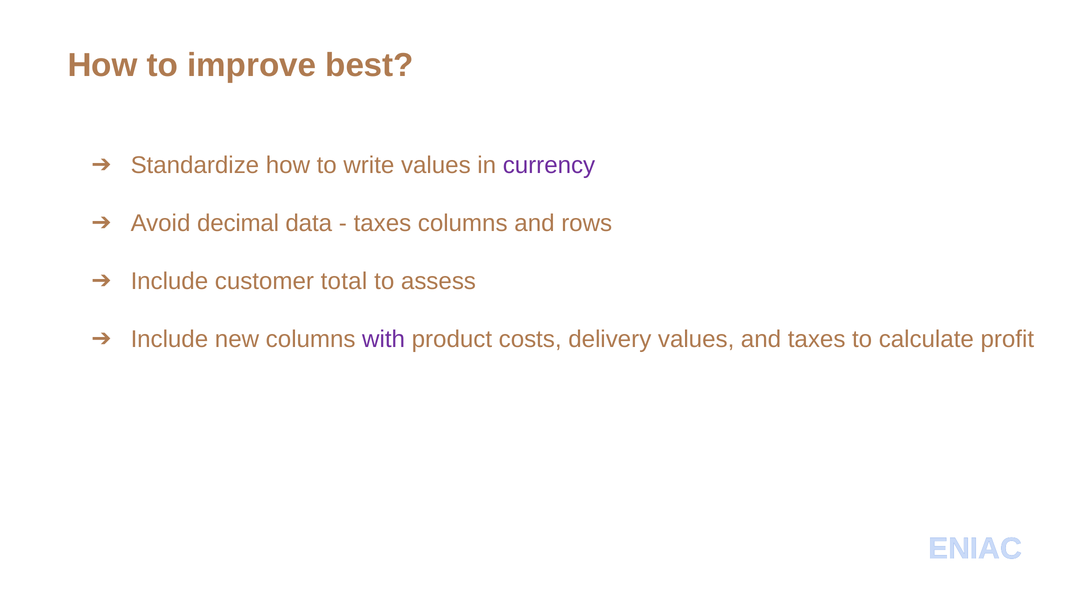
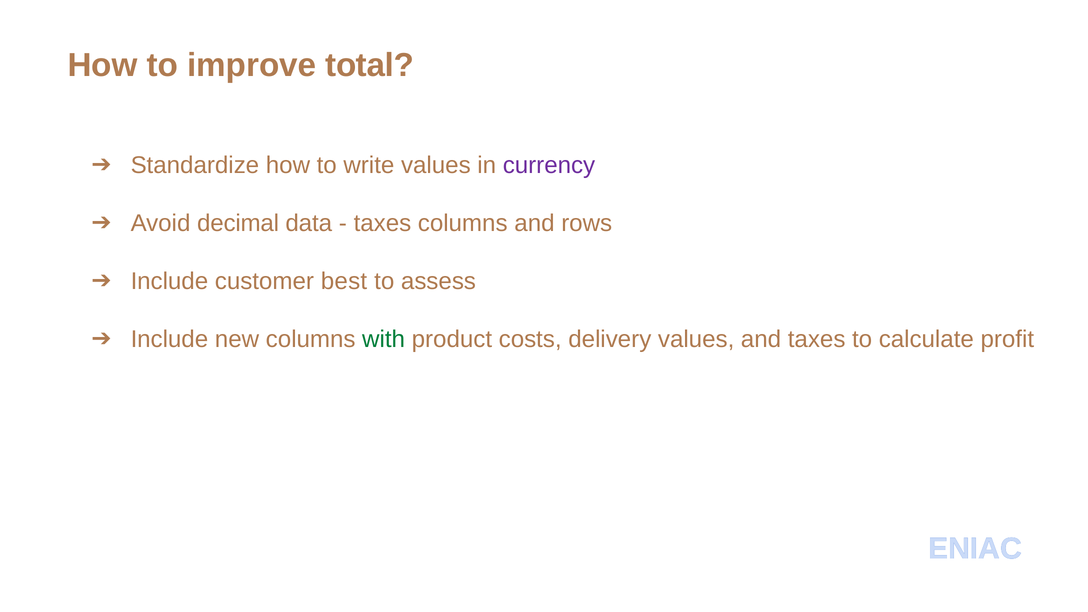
best: best -> total (370, 65)
total: total -> best (344, 281)
with colour: purple -> green (384, 339)
